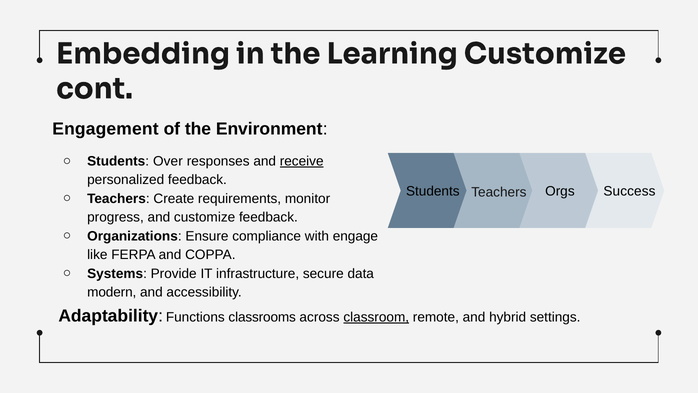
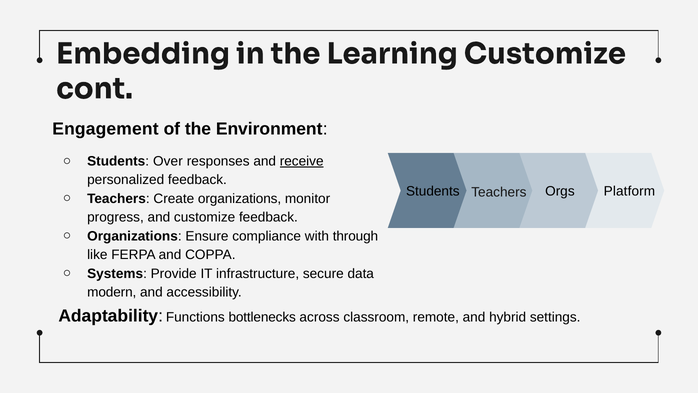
Success: Success -> Platform (629, 191)
Create requirements: requirements -> organizations (240, 199)
engage: engage -> through (355, 236)
classrooms: classrooms -> bottlenecks (262, 317)
classroom underline: present -> none (376, 317)
